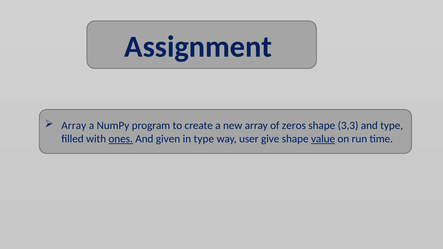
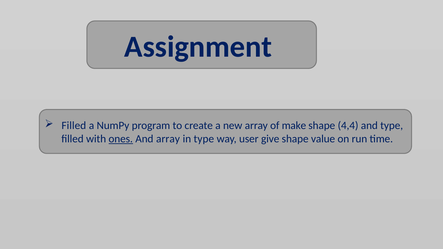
Array: Array -> Filled (74, 126)
zeros: zeros -> make (294, 126)
3,3: 3,3 -> 4,4 (348, 126)
And given: given -> array (168, 139)
value underline: present -> none (323, 139)
